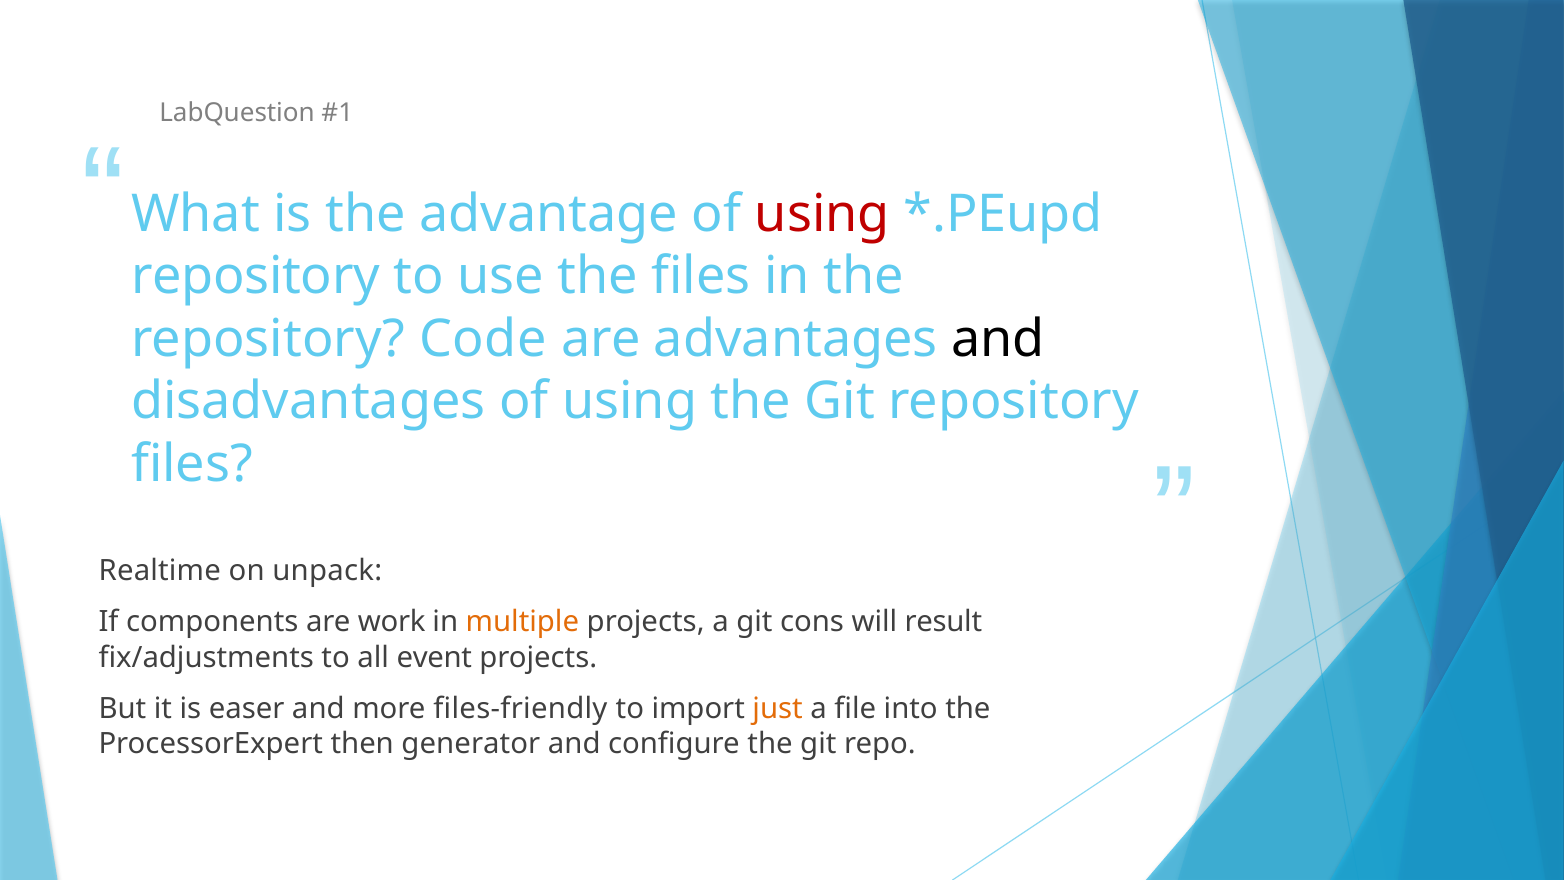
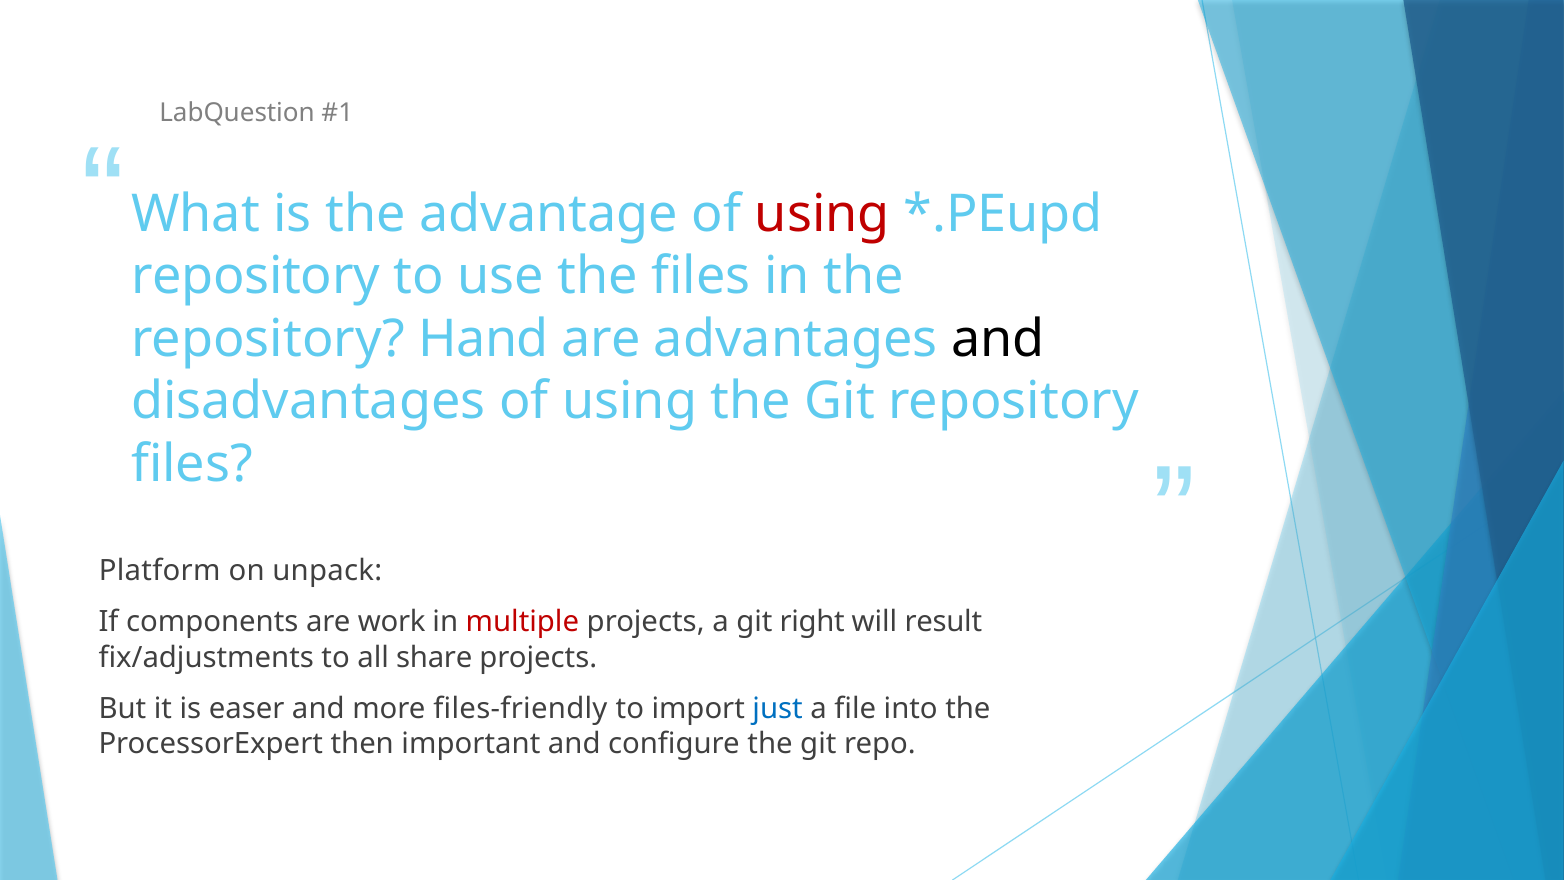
Code: Code -> Hand (484, 339)
Realtime: Realtime -> Platform (160, 570)
multiple colour: orange -> red (522, 622)
cons: cons -> right (812, 622)
event: event -> share (434, 657)
just colour: orange -> blue (778, 709)
generator: generator -> important (471, 744)
